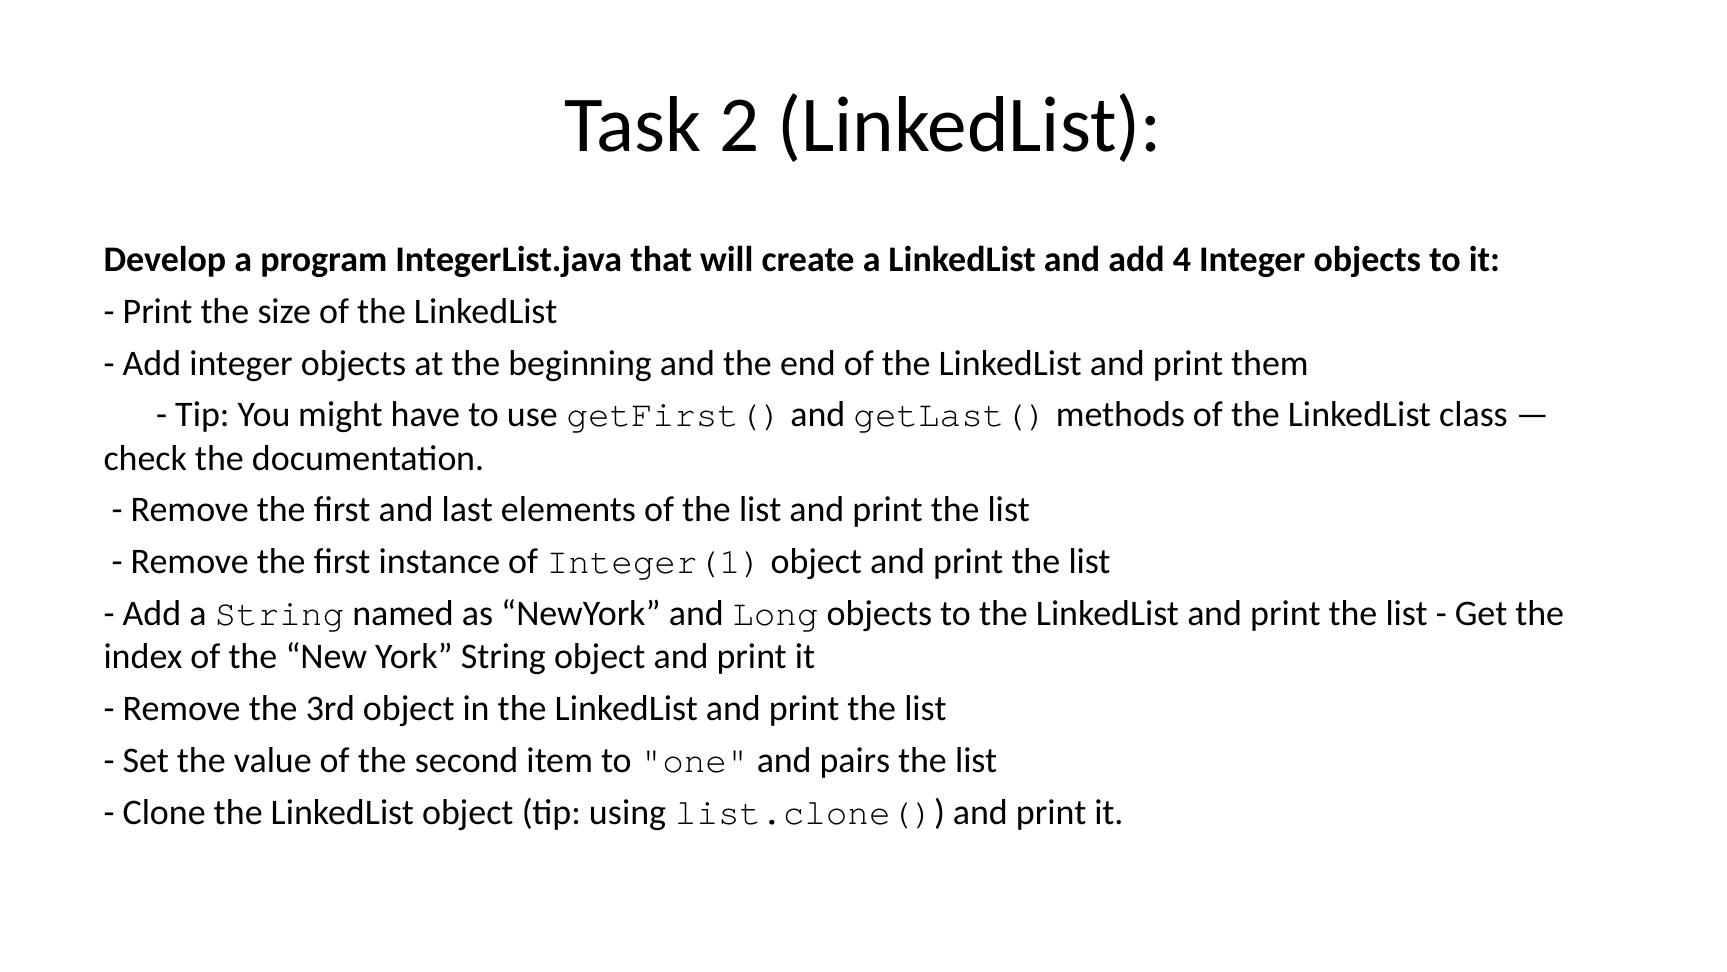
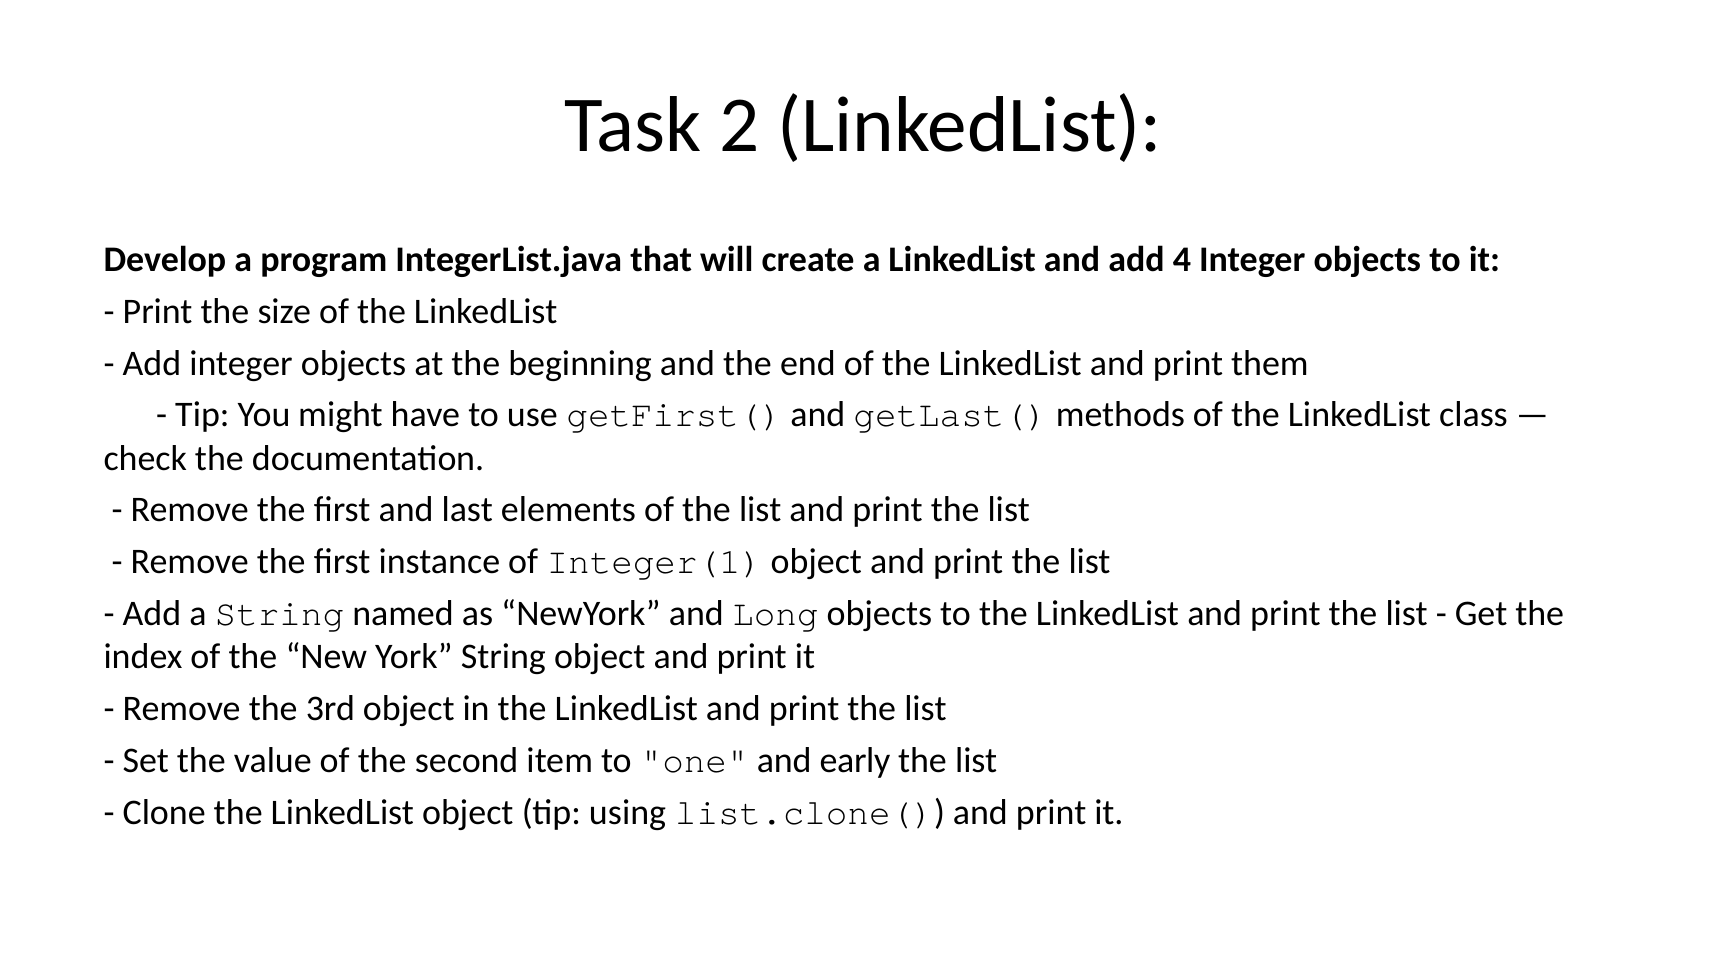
pairs: pairs -> early (855, 760)
